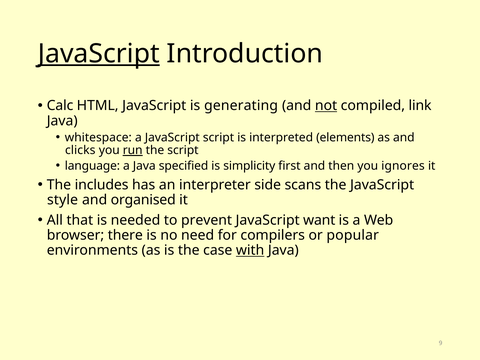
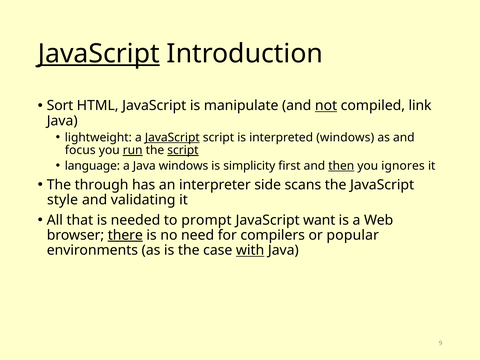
Calc: Calc -> Sort (60, 106)
generating: generating -> manipulate (241, 106)
whitespace: whitespace -> lightweight (98, 137)
JavaScript underline: none -> present (172, 137)
interpreted elements: elements -> windows (345, 137)
clicks: clicks -> focus (80, 150)
script underline: none -> present (183, 150)
Java specified: specified -> windows (184, 166)
then underline: none -> present (341, 166)
includes: includes -> through (102, 185)
organised: organised -> validating (143, 200)
prevent: prevent -> prompt (206, 220)
there underline: none -> present (125, 235)
